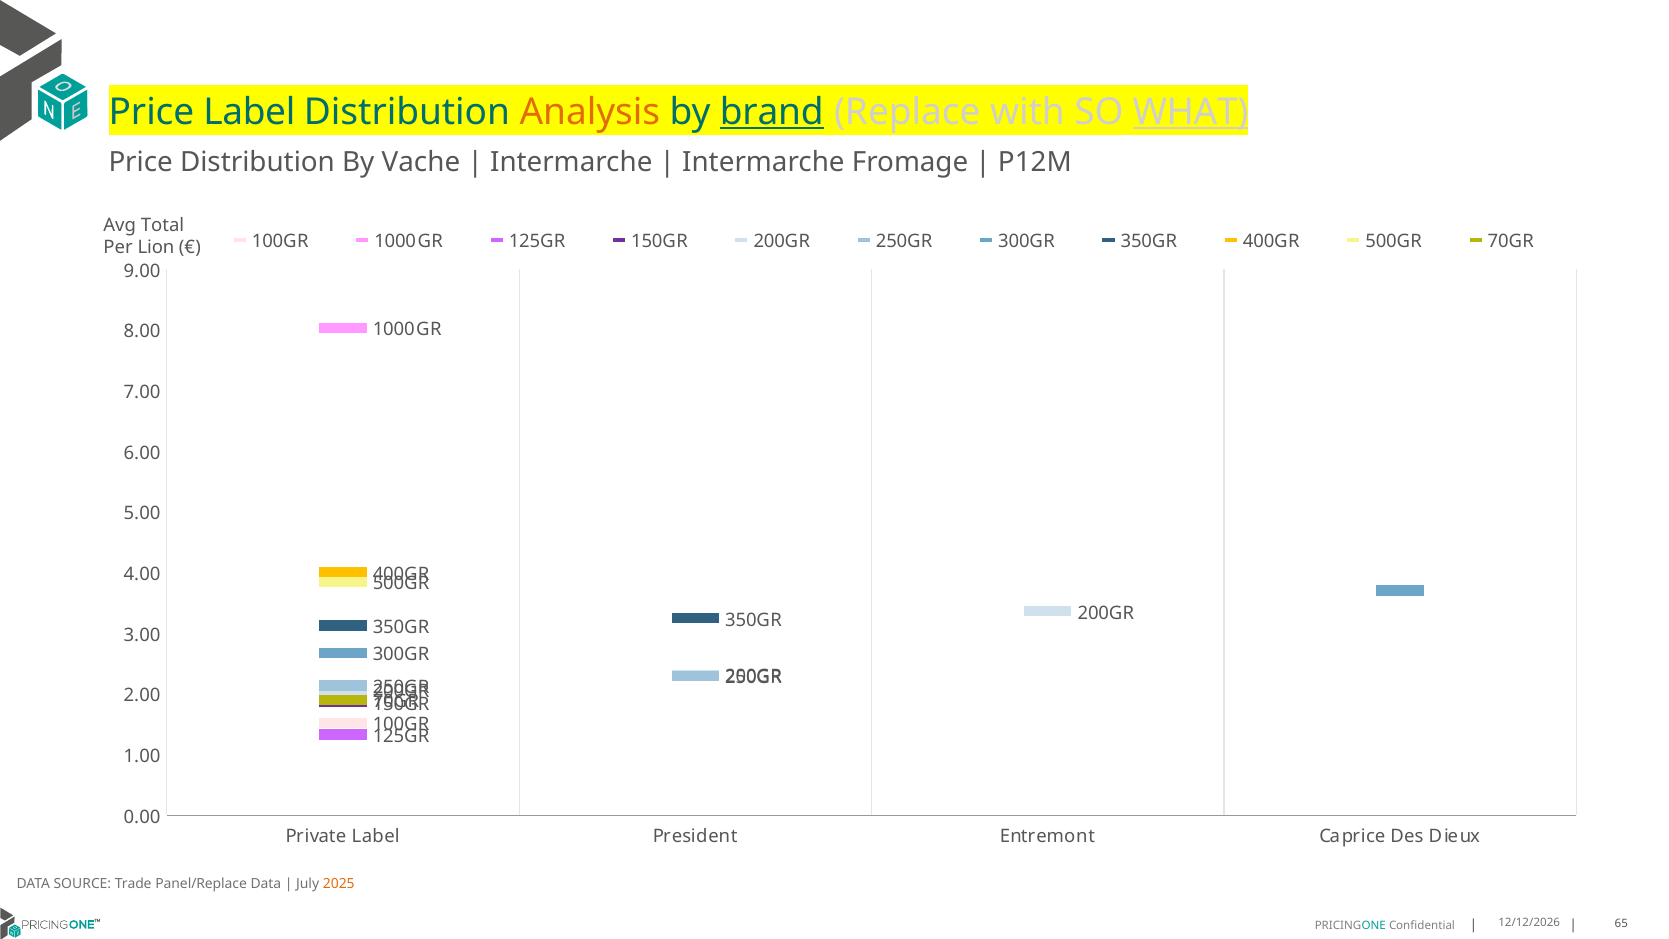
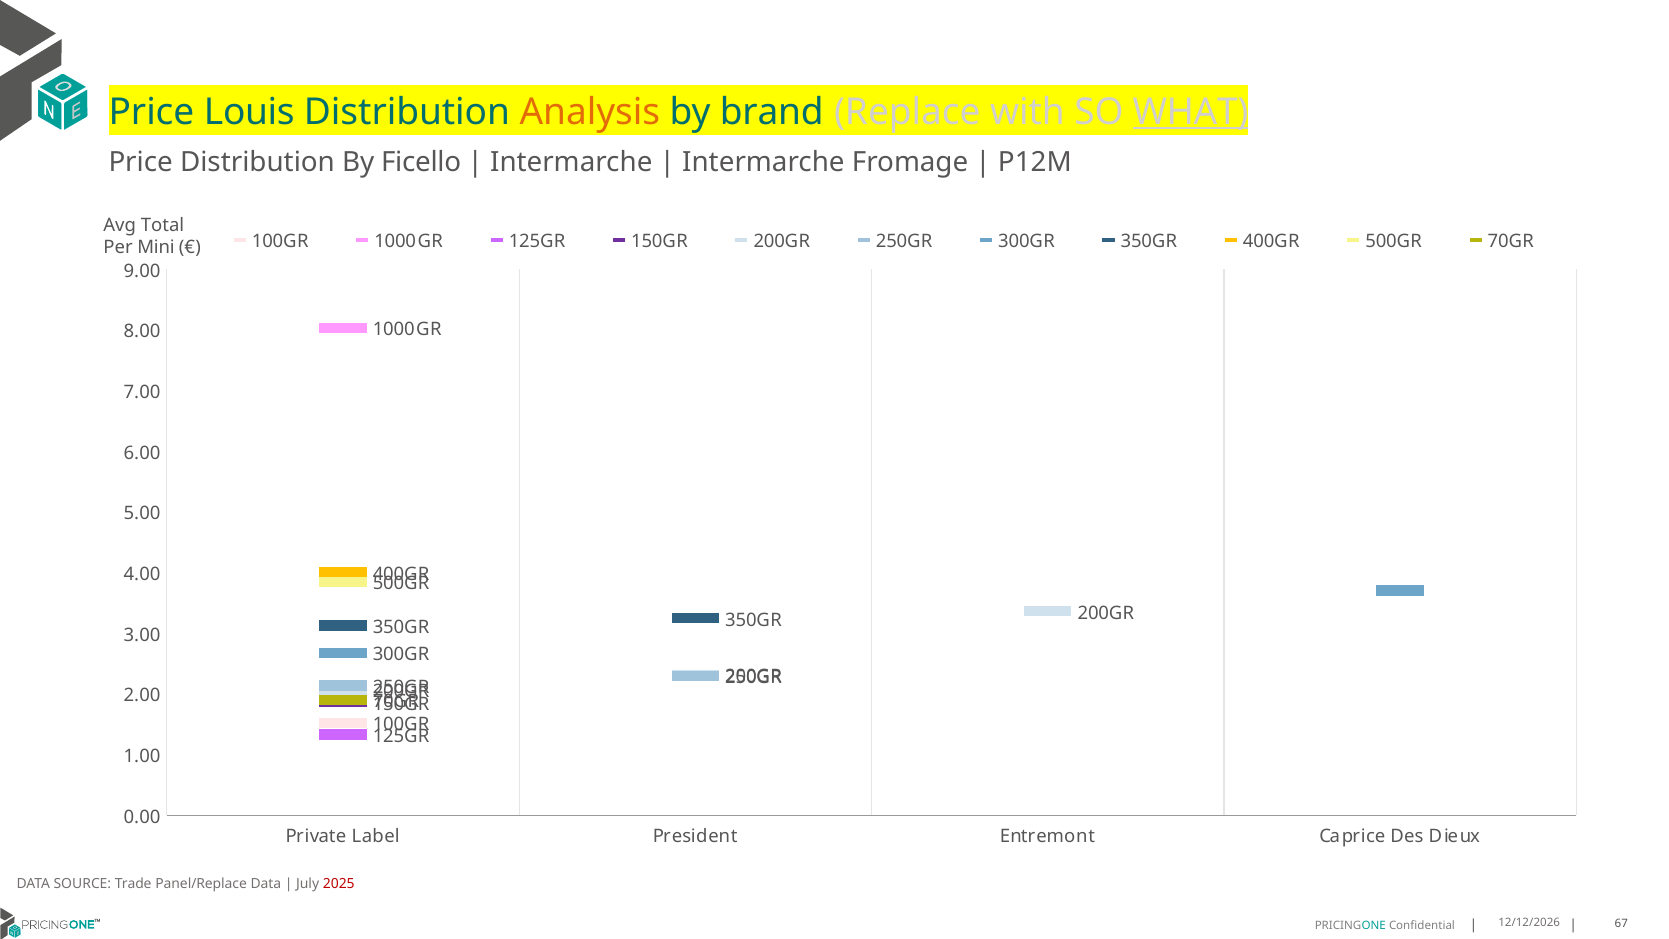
Price Label: Label -> Louis (249, 112)
brand underline: present -> none (772, 112)
Vache: Vache -> Ficello (421, 163)
Lion: Lion -> Mini (156, 248)
2025 colour: orange -> red (339, 884)
65: 65 -> 67 (1621, 923)
